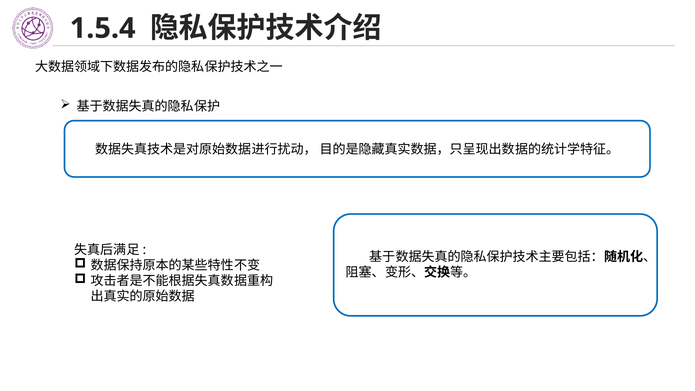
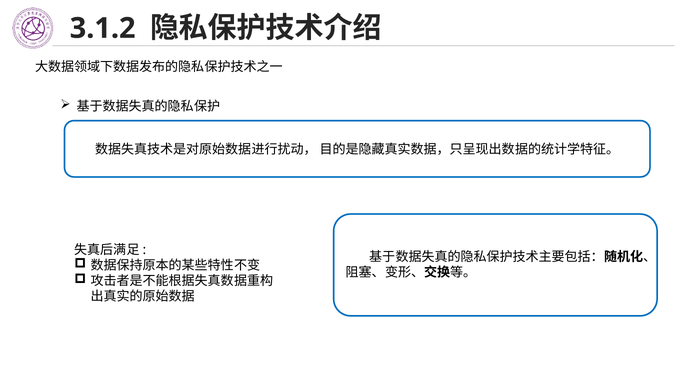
1.5.4: 1.5.4 -> 3.1.2 (103, 28)
